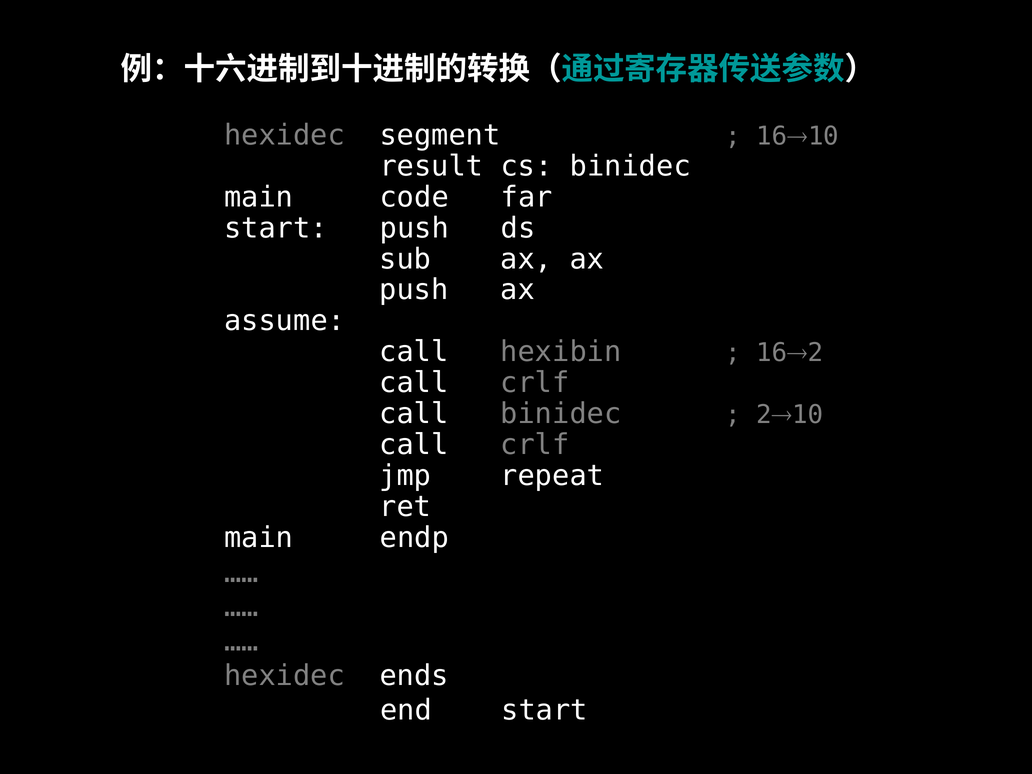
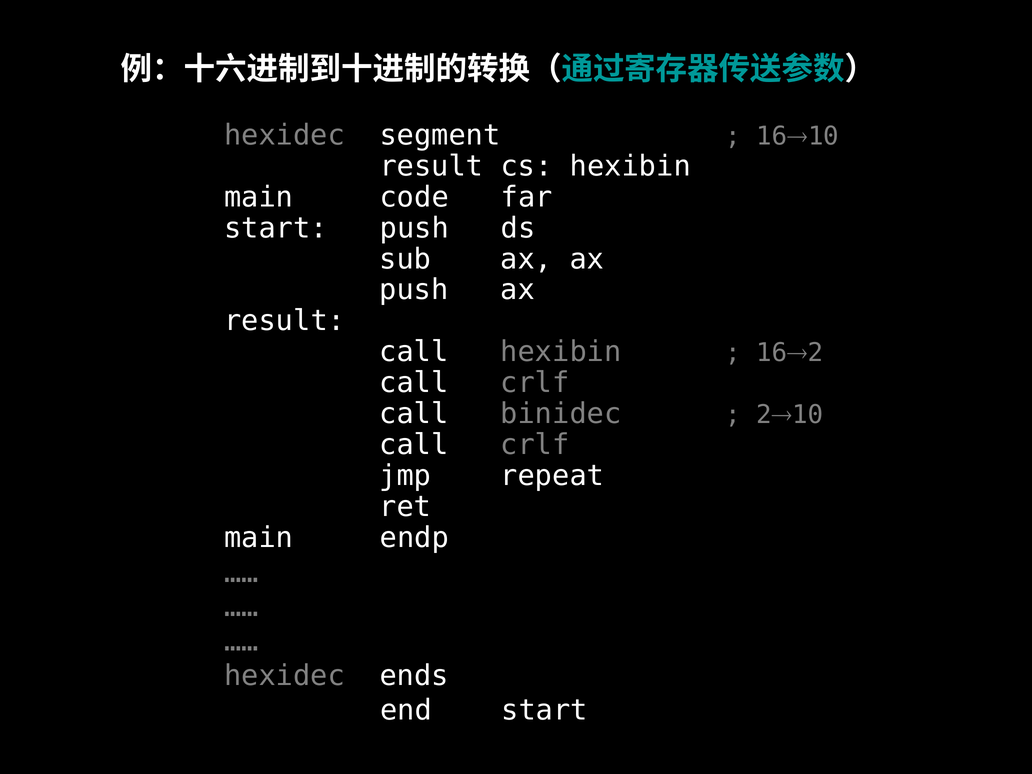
cs binidec: binidec -> hexibin (630, 166)
assume: assume -> result (285, 321)
